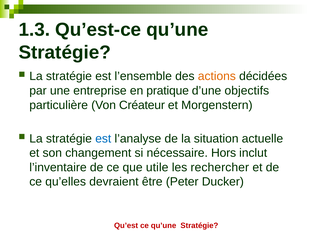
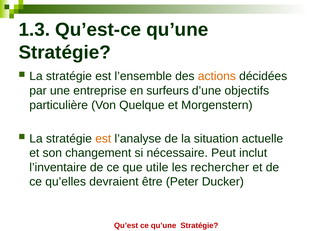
pratique: pratique -> surfeurs (168, 91)
Créateur: Créateur -> Quelque (142, 105)
est colour: blue -> orange (103, 139)
Hors: Hors -> Peut (224, 154)
